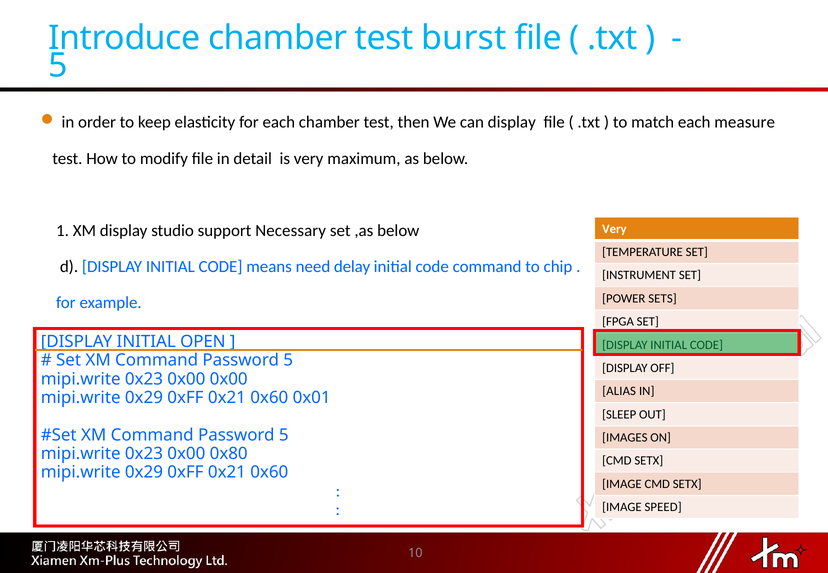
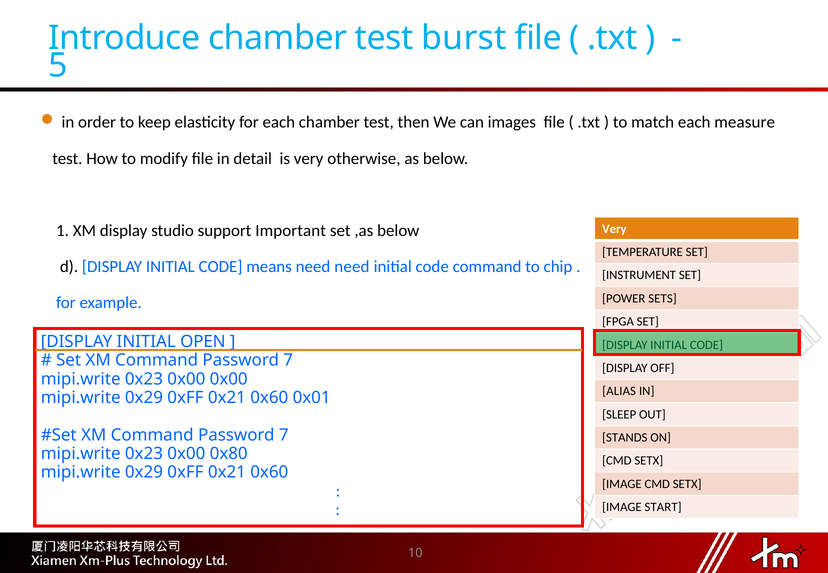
can display: display -> images (512, 122)
maximum: maximum -> otherwise (364, 159)
Necessary: Necessary -> Important (291, 231)
need delay: delay -> need (352, 267)
5: 5 -> 7 (288, 360)
5: 5 -> 7 (284, 435)
IMAGES: IMAGES -> STANDS (625, 438)
SPEED: SPEED -> START (663, 507)
